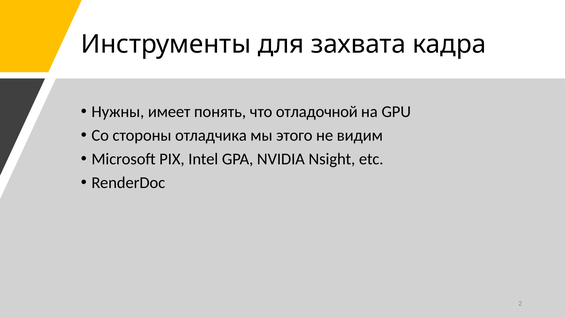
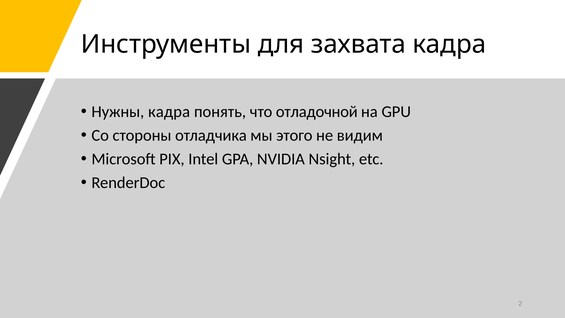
Нужны имеет: имеет -> кадра (169, 112)
